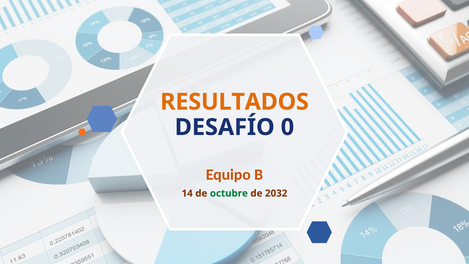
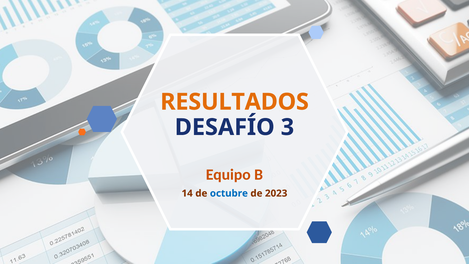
0: 0 -> 3 (287, 127)
octubre colour: green -> blue (229, 193)
2032: 2032 -> 2023 (276, 193)
